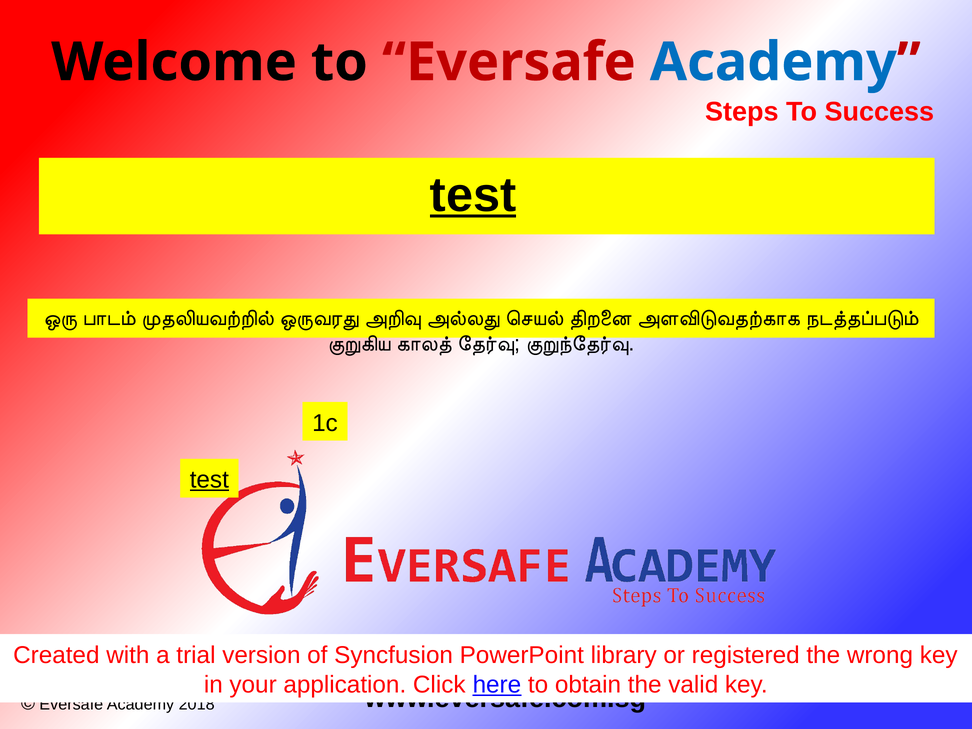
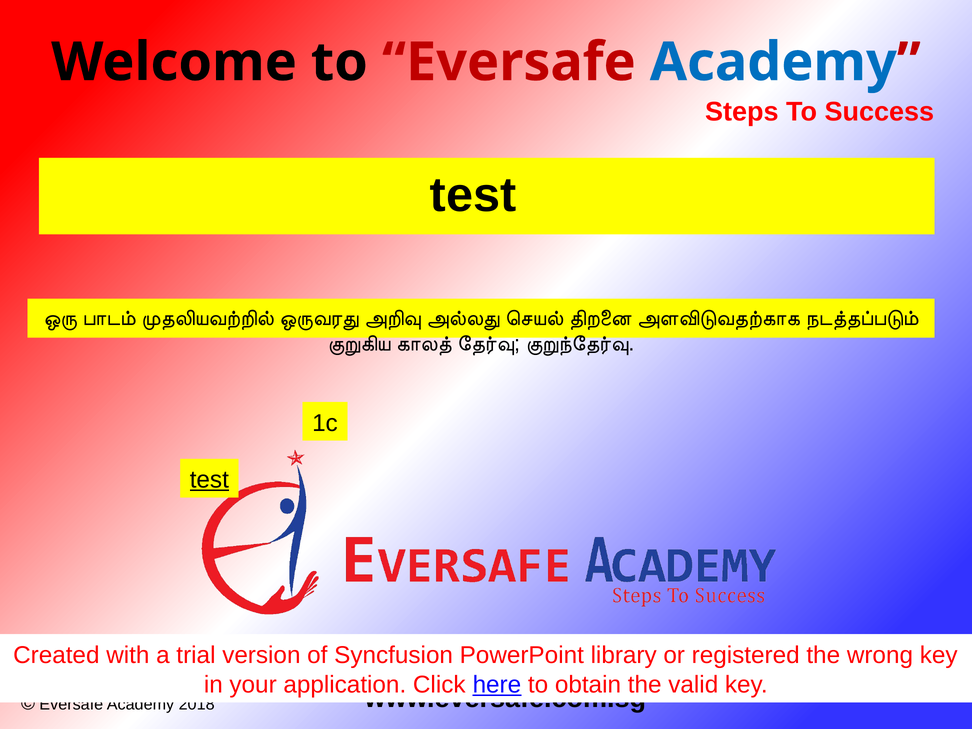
test underline: present -> none (473, 195)
